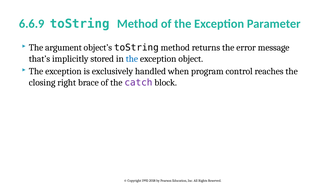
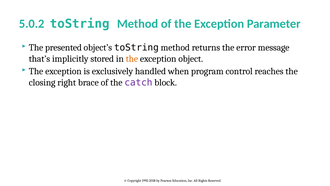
6.6.9: 6.6.9 -> 5.0.2 (32, 24)
argument: argument -> presented (63, 48)
the colour: blue -> orange (132, 59)
